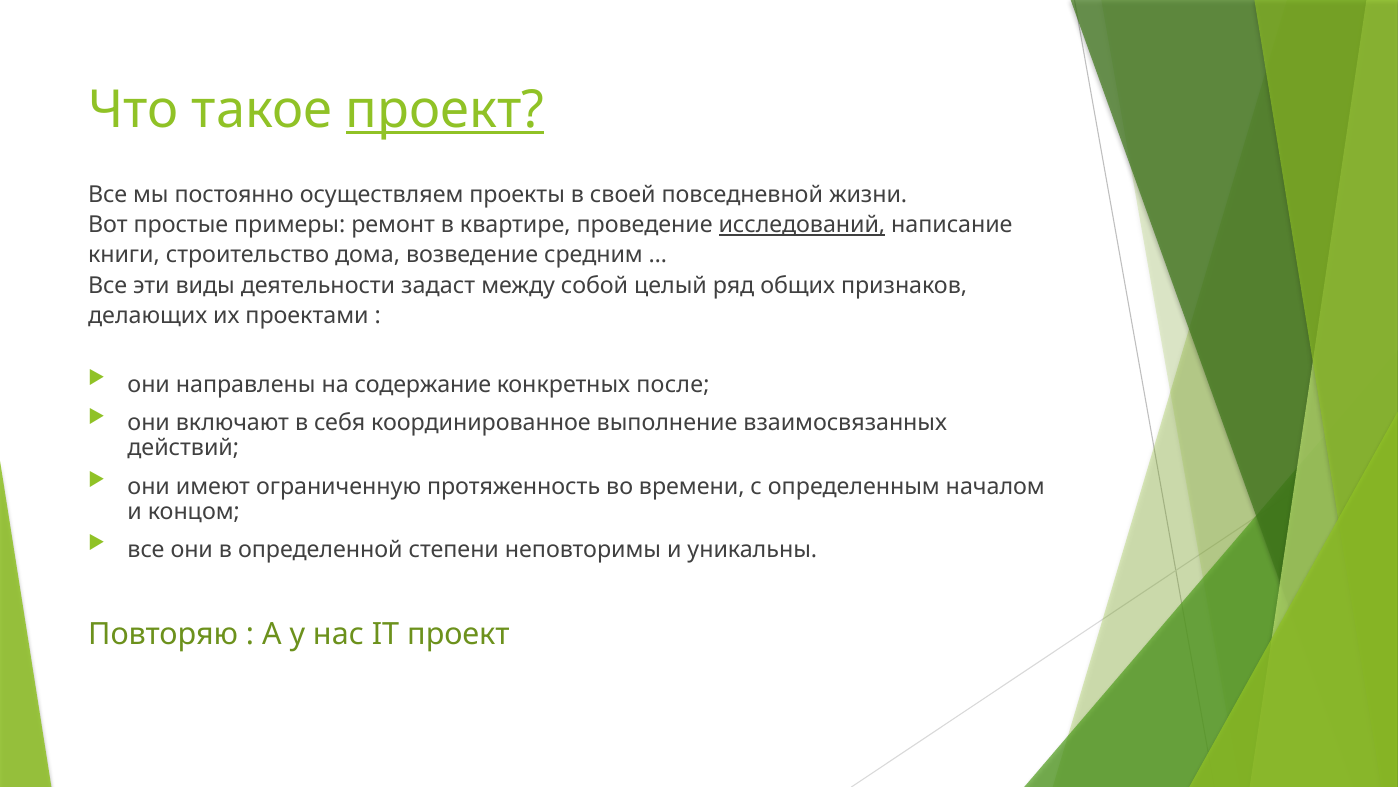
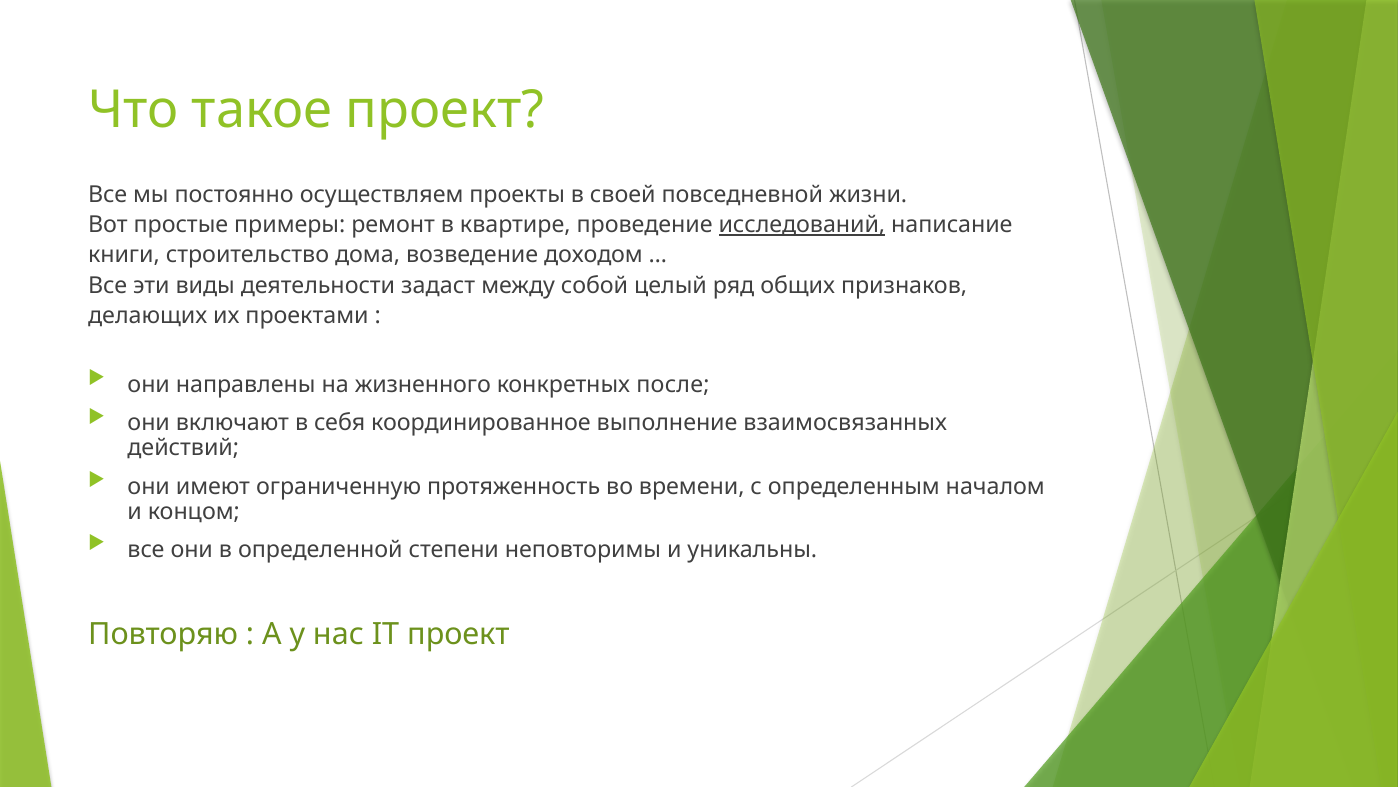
проект underline: present -> none (445, 110)
средним: средним -> доходом (594, 255)
содержание: содержание -> жизненного (423, 384)
